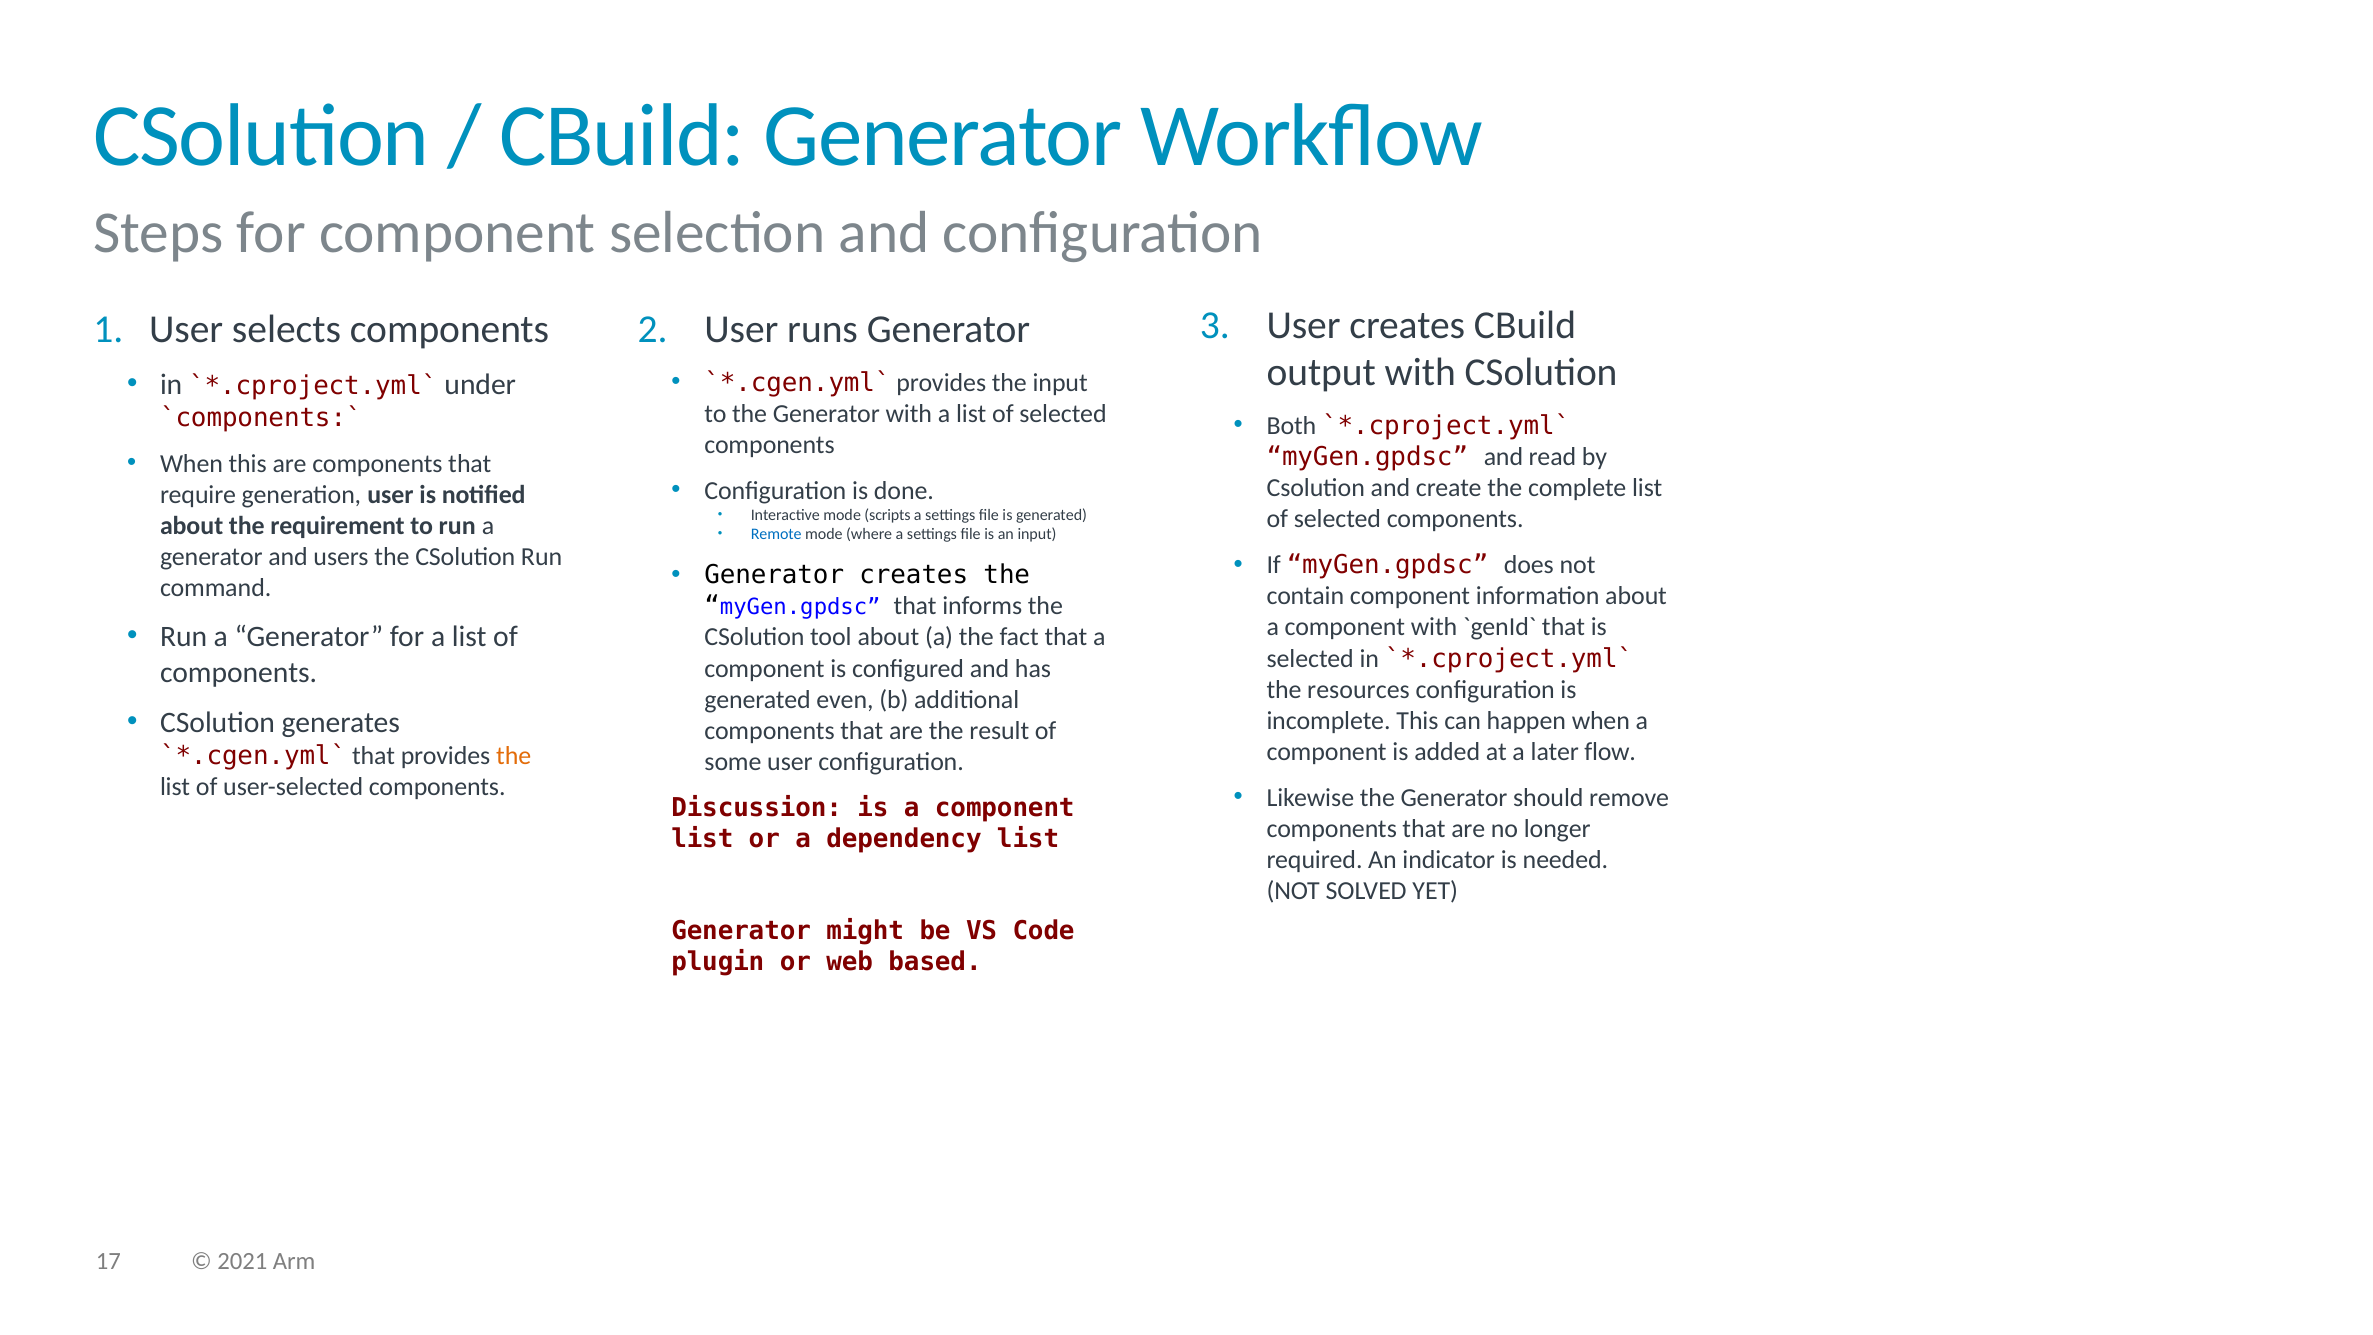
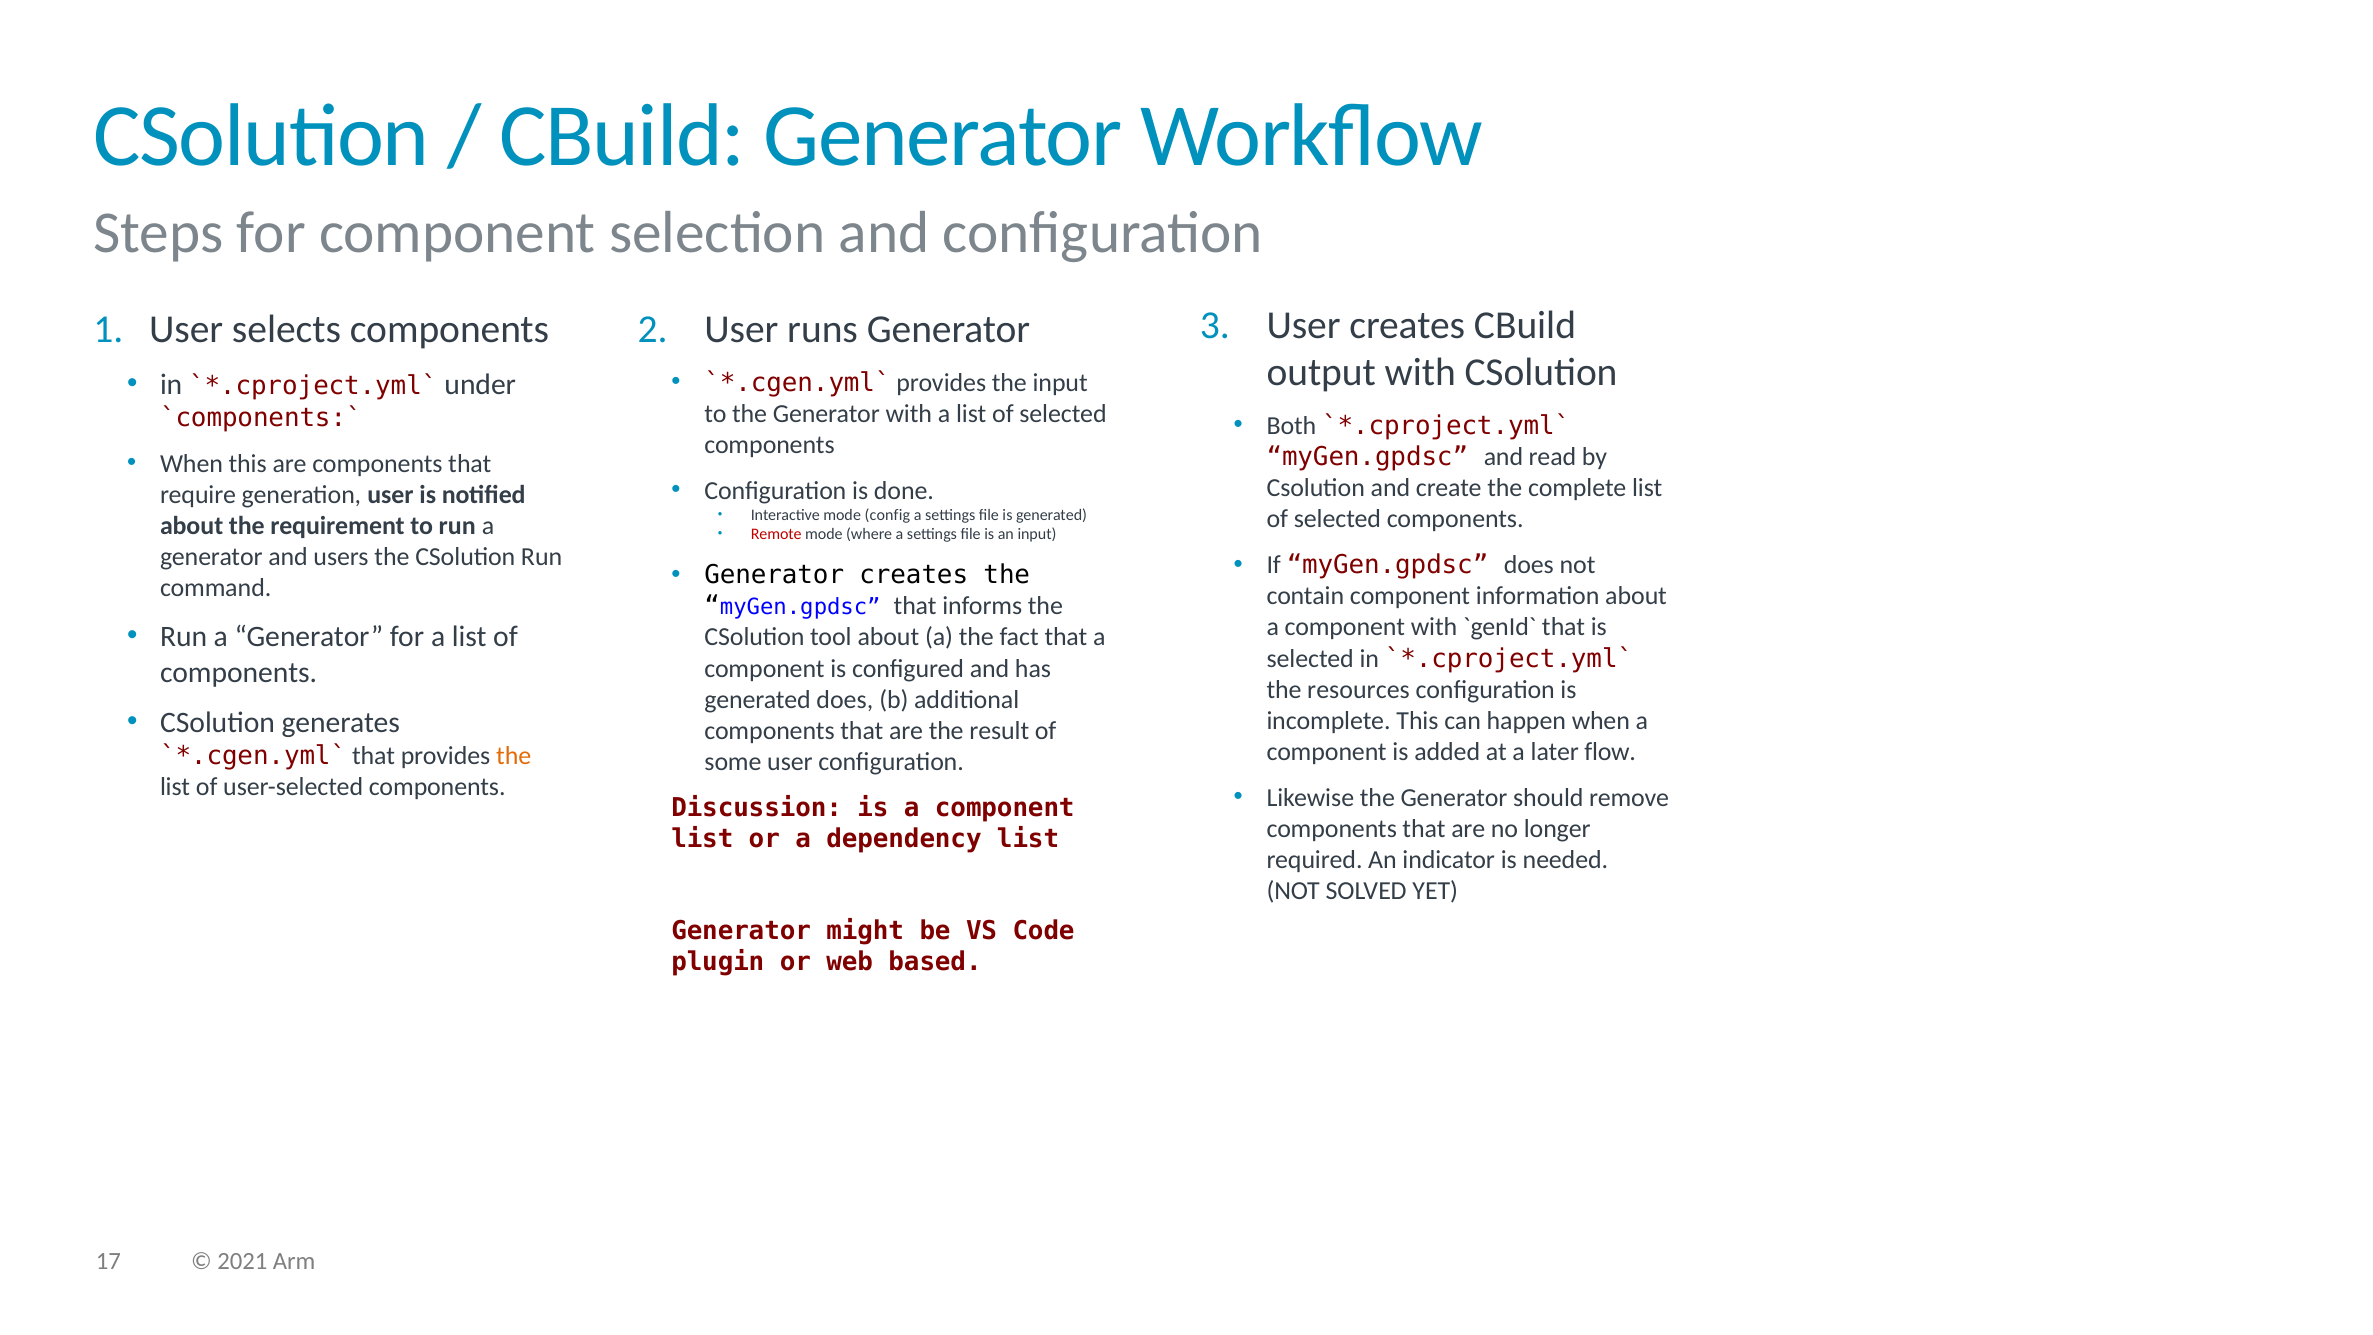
scripts: scripts -> config (887, 515)
Remote colour: blue -> red (776, 534)
generated even: even -> does (845, 700)
